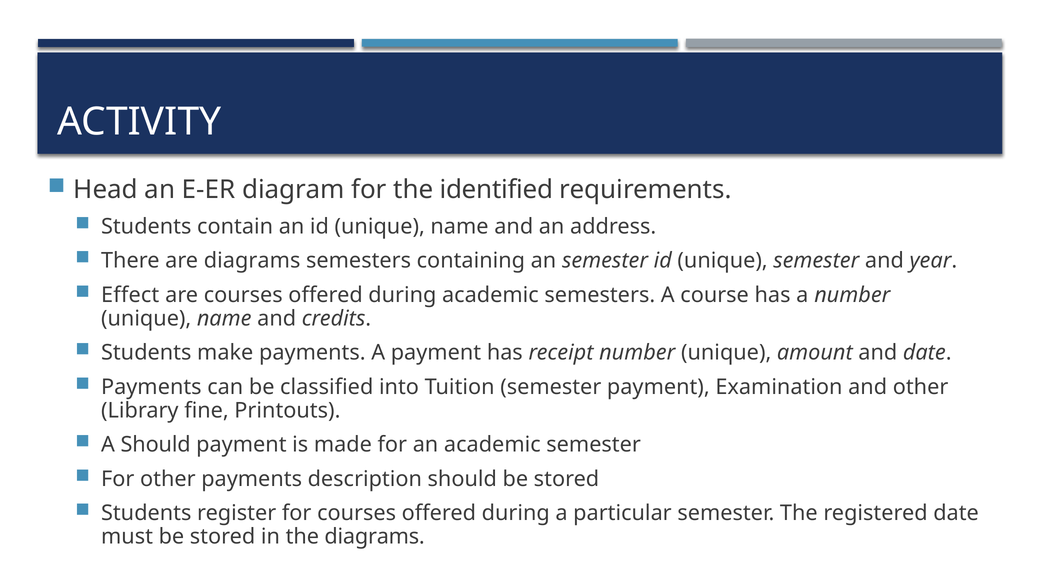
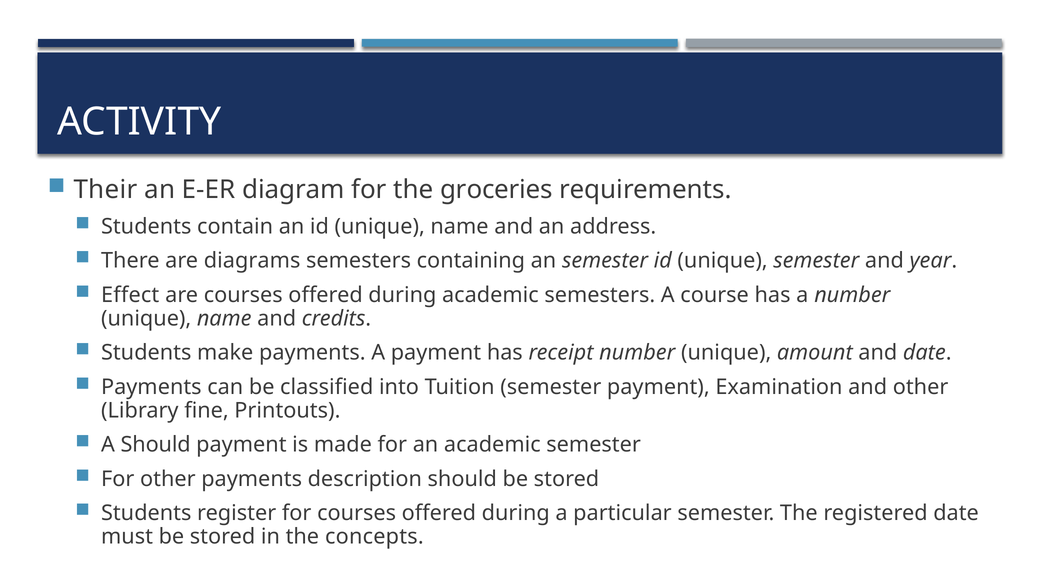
Head: Head -> Their (105, 190)
identified: identified -> groceries (497, 190)
the diagrams: diagrams -> concepts (374, 537)
